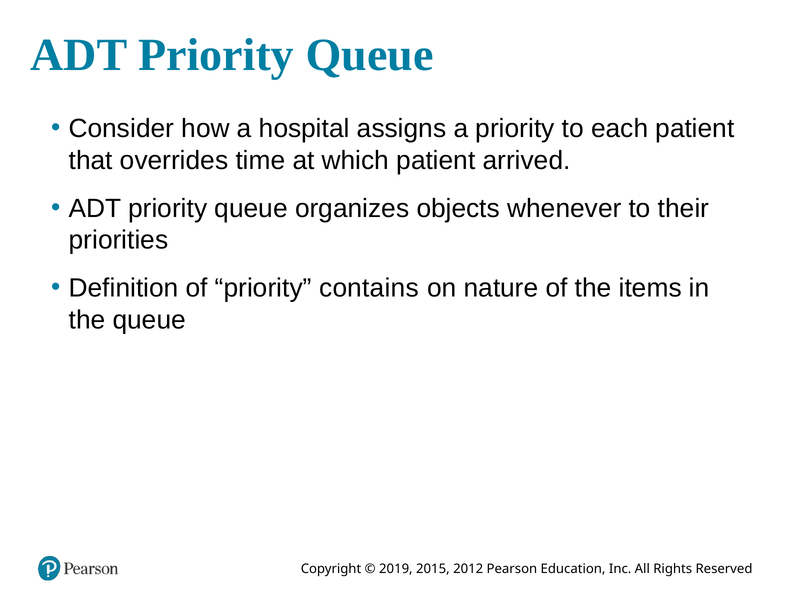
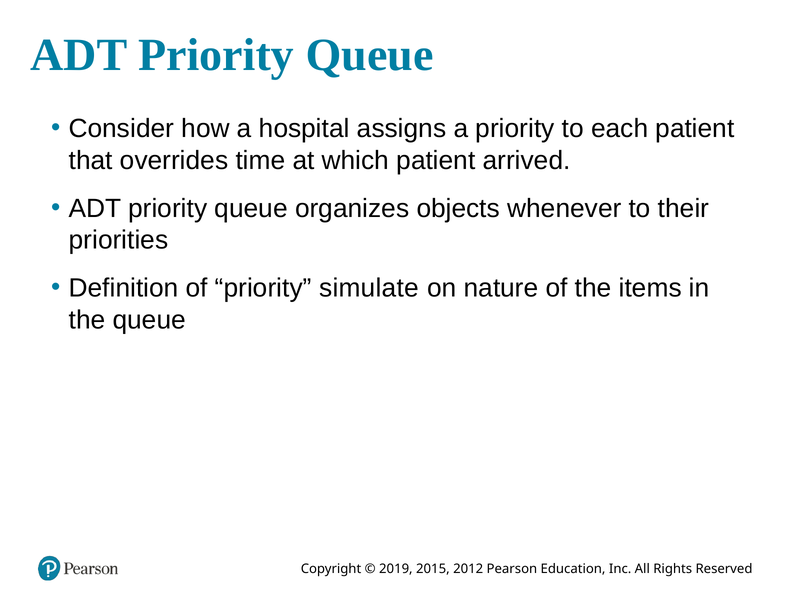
contains: contains -> simulate (369, 288)
